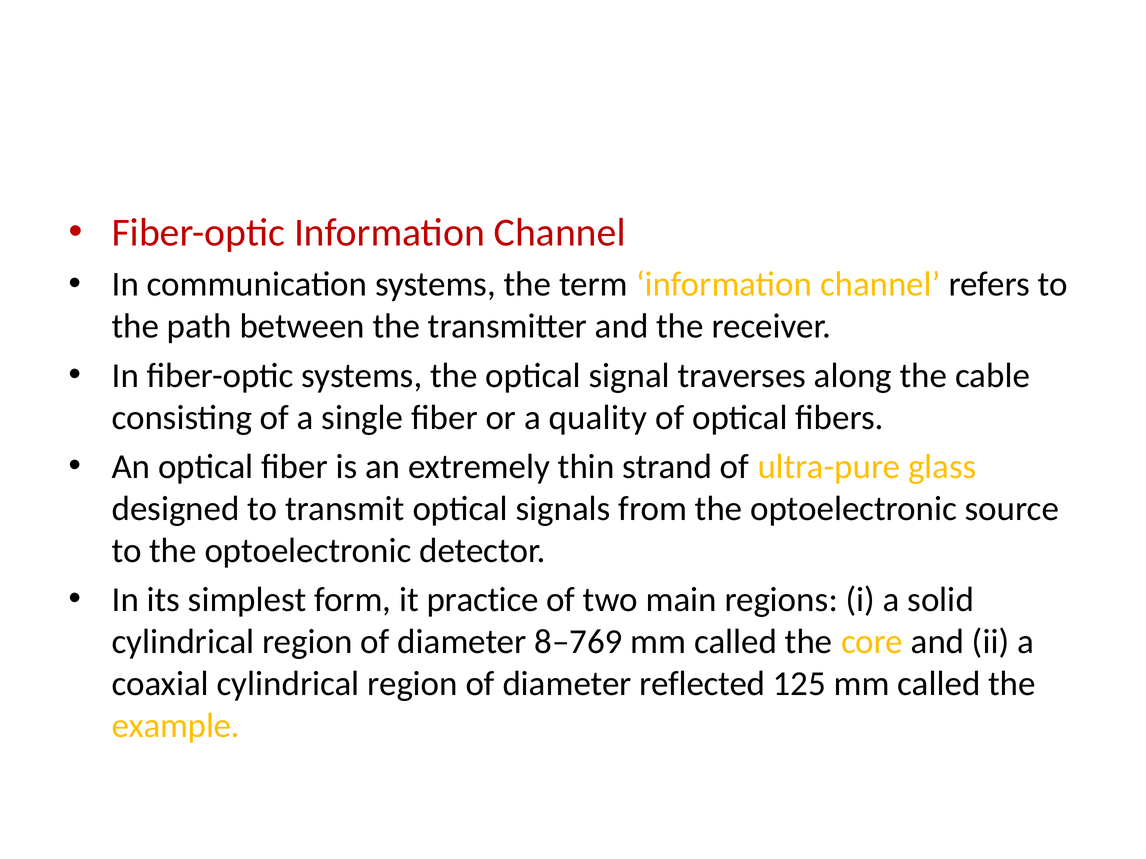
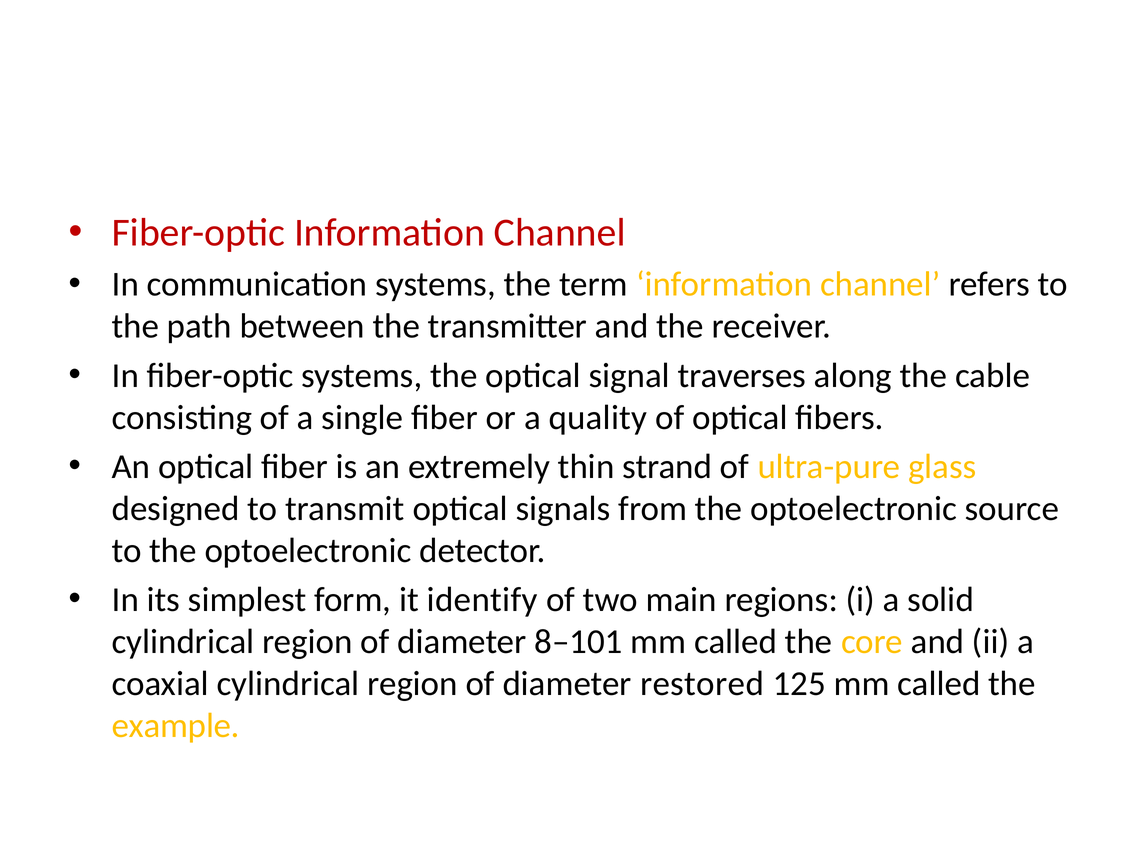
practice: practice -> identify (482, 600)
8–769: 8–769 -> 8–101 (578, 642)
reflected: reflected -> restored (702, 684)
